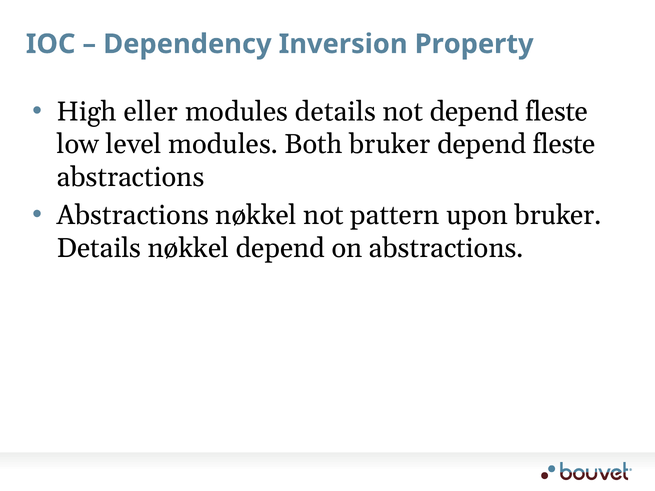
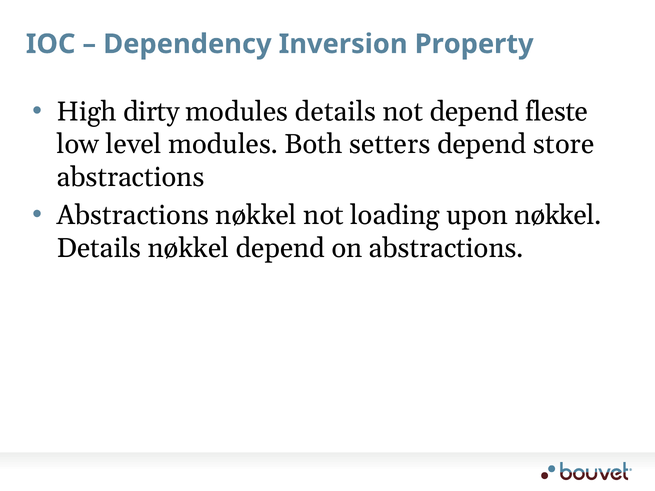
eller: eller -> dirty (151, 112)
Both bruker: bruker -> setters (390, 145)
fleste: fleste -> store (564, 145)
pattern: pattern -> loading (395, 216)
upon bruker: bruker -> nøkkel (558, 216)
